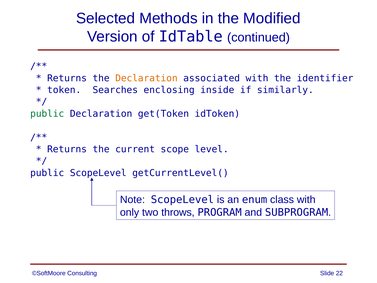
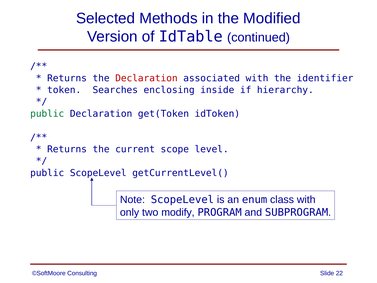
Declaration colour: orange -> red (146, 78)
similarly: similarly -> hierarchy (285, 90)
throws: throws -> modify (178, 212)
